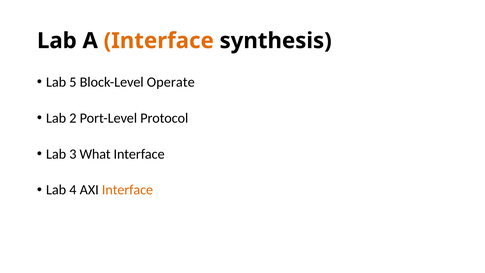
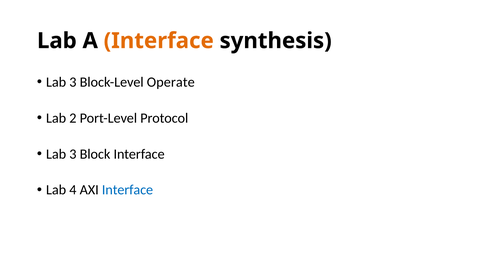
5: 5 -> 3 (73, 82)
What: What -> Block (95, 154)
Interface colour: orange -> blue (128, 190)
